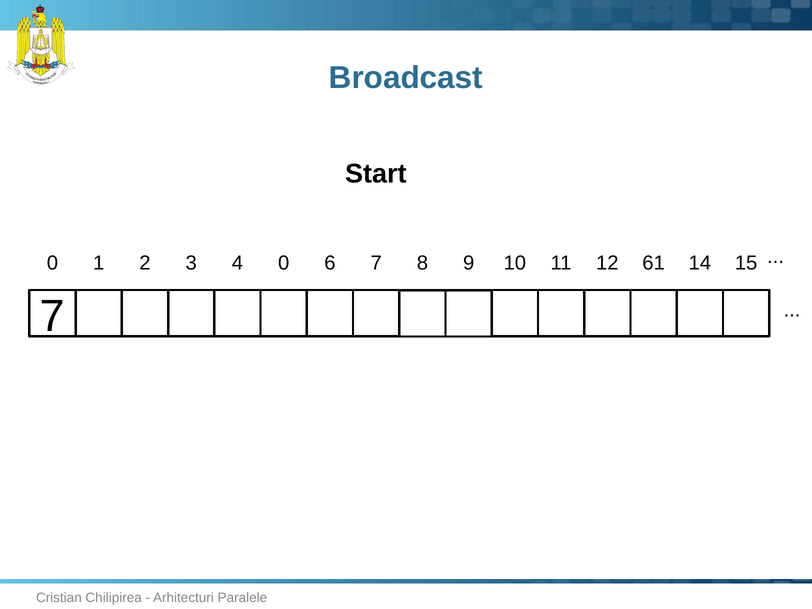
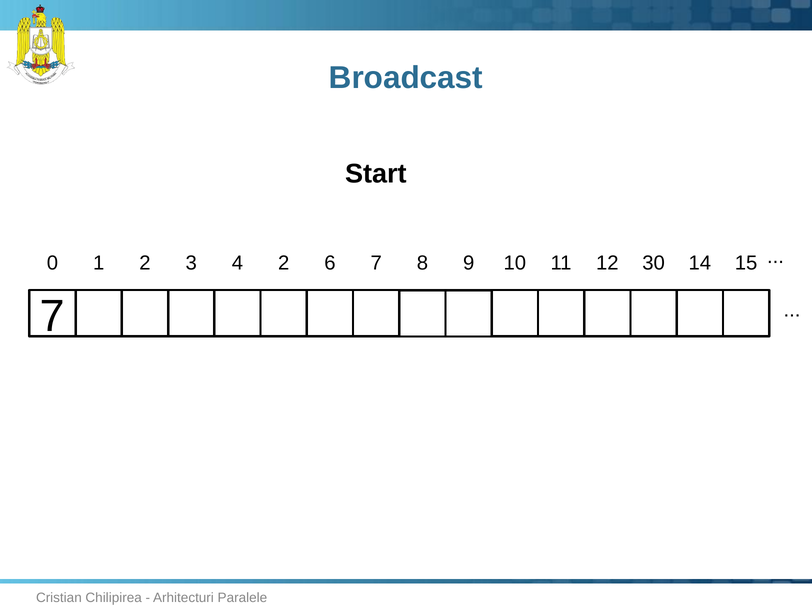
4 0: 0 -> 2 (284, 263)
61: 61 -> 30 (654, 263)
